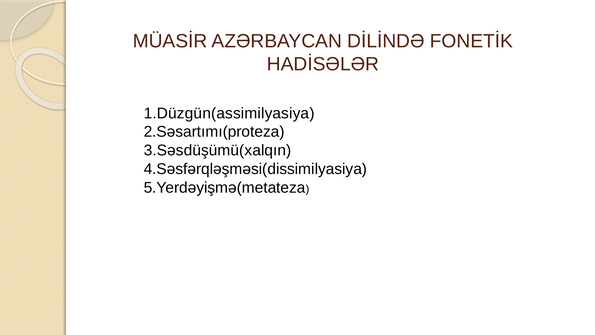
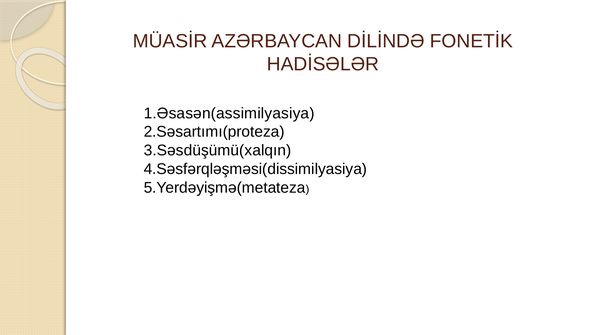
1.Düzgün(assimilyasiya: 1.Düzgün(assimilyasiya -> 1.Əsasən(assimilyasiya (229, 113)
